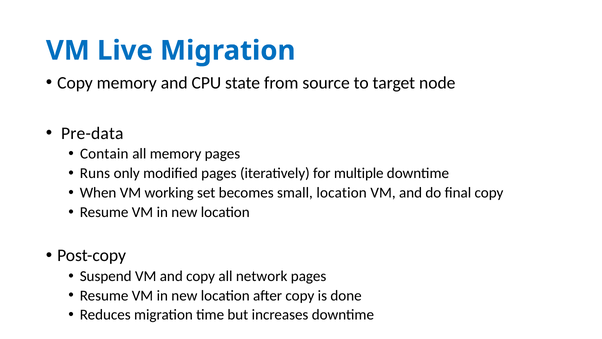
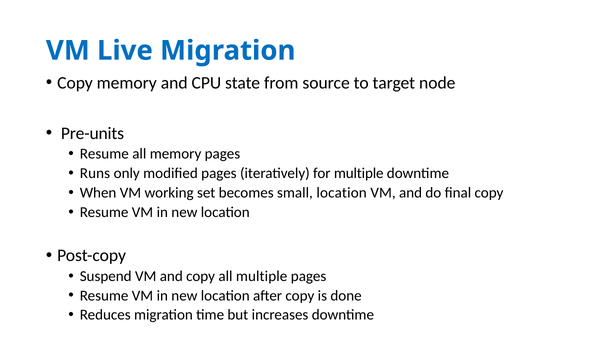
Pre-data: Pre-data -> Pre-units (92, 133)
Contain: Contain -> Resume (104, 154)
all network: network -> multiple (262, 276)
